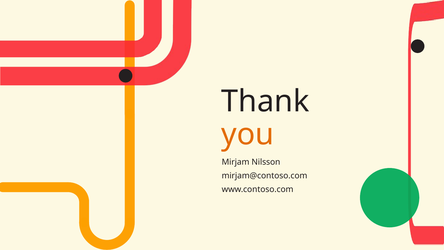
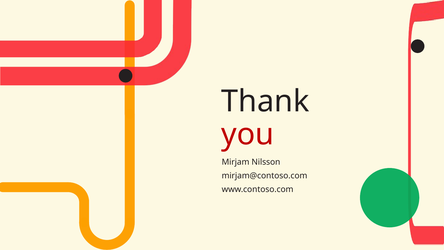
you colour: orange -> red (248, 134)
